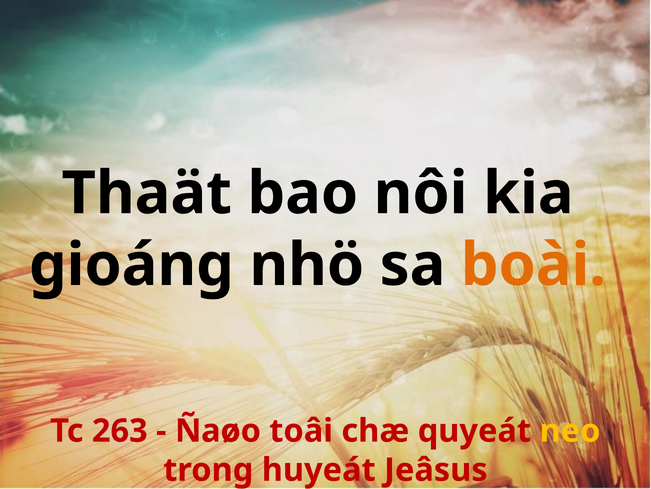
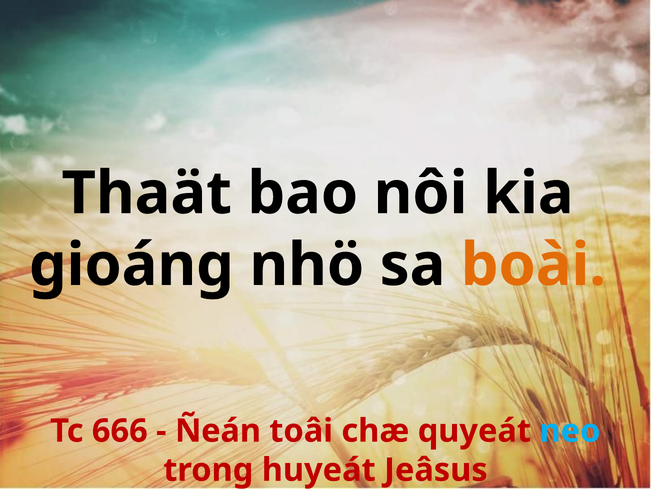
263: 263 -> 666 (120, 430)
Ñaøo: Ñaøo -> Ñeán (218, 430)
neo colour: yellow -> light blue (570, 430)
